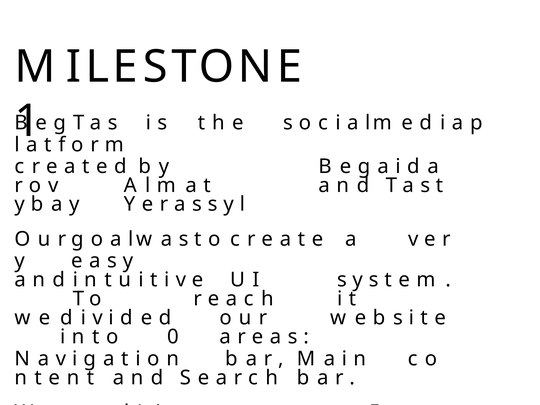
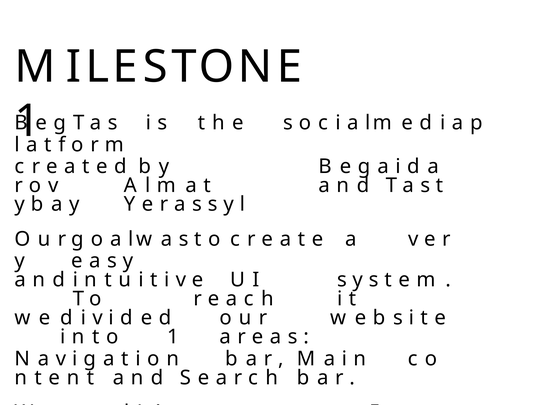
o 0: 0 -> 1 (173, 337)
